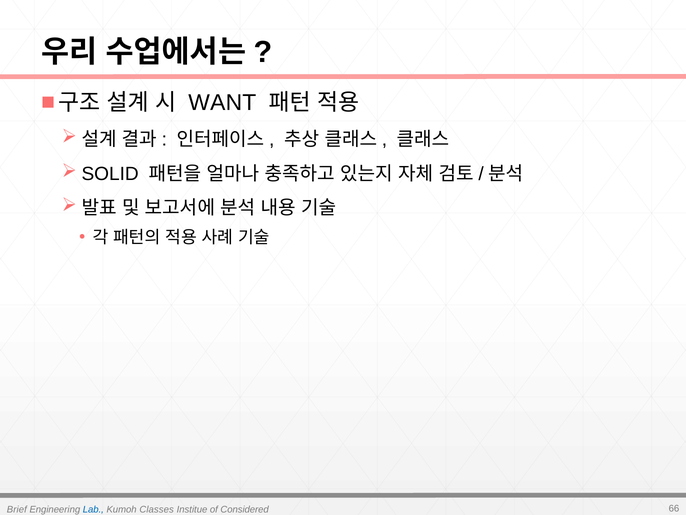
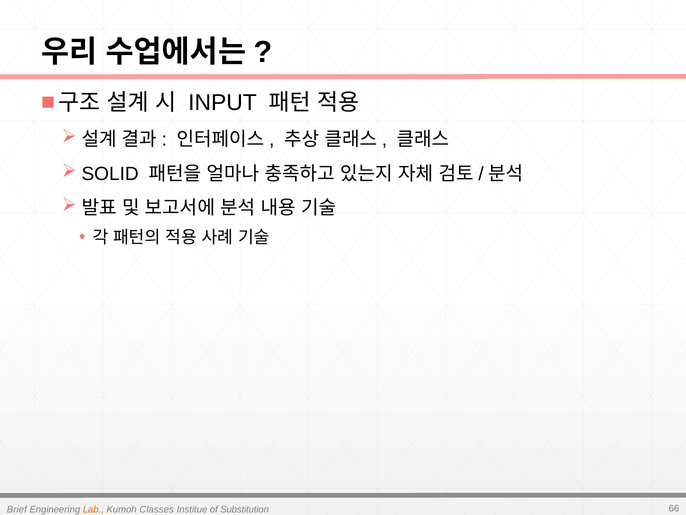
WANT: WANT -> INPUT (222, 103)
Lab colour: blue -> orange (93, 509)
Considered: Considered -> Substitution (245, 509)
